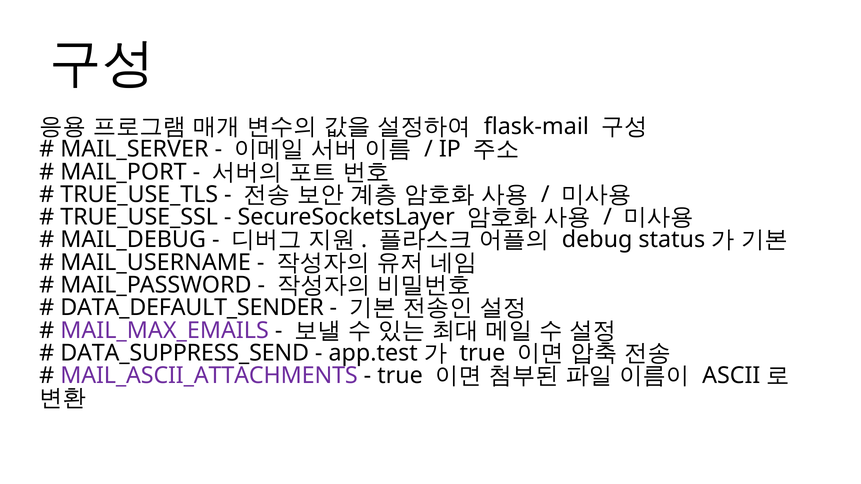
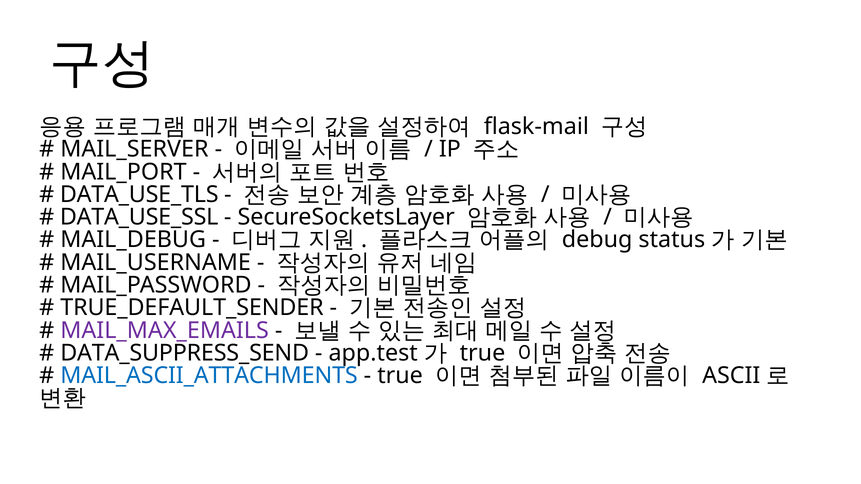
TRUE_USE_TLS: TRUE_USE_TLS -> DATA_USE_TLS (139, 195)
TRUE_USE_SSL: TRUE_USE_SSL -> DATA_USE_SSL (139, 217)
DATA_DEFAULT_SENDER: DATA_DEFAULT_SENDER -> TRUE_DEFAULT_SENDER (192, 308)
MAIL_ASCII_ATTACHMENTS colour: purple -> blue (209, 376)
